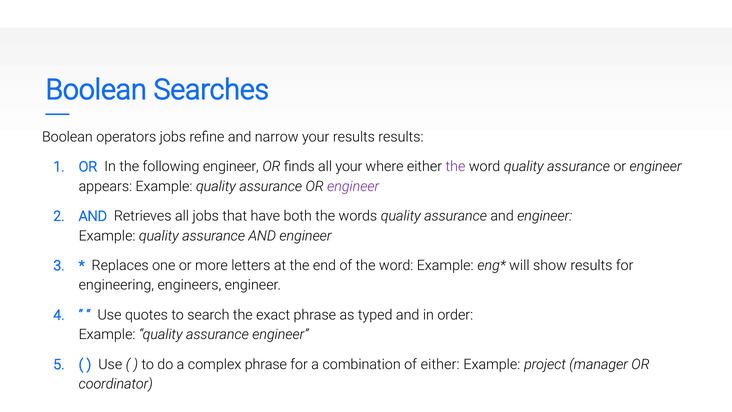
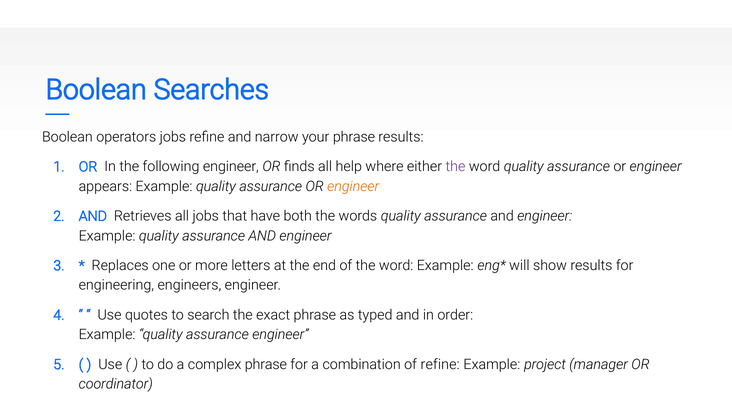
your results: results -> phrase (354, 137)
all your: your -> help (349, 167)
engineer colour: purple -> orange (353, 186)
of either: either -> refine (440, 364)
